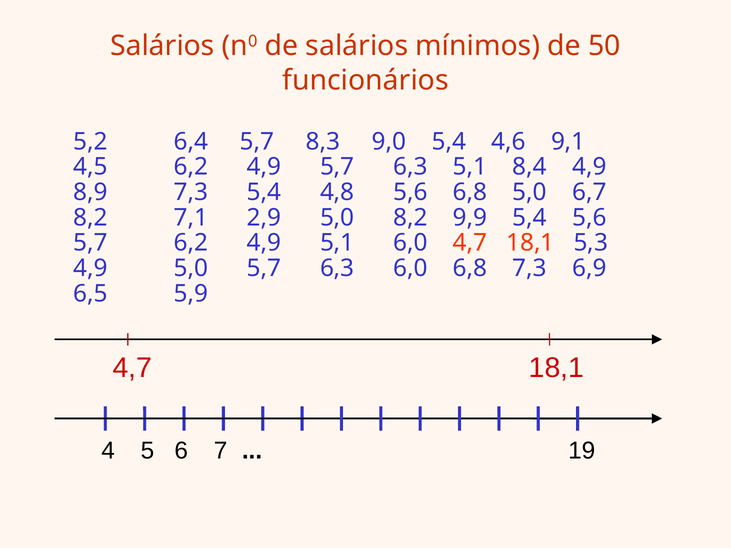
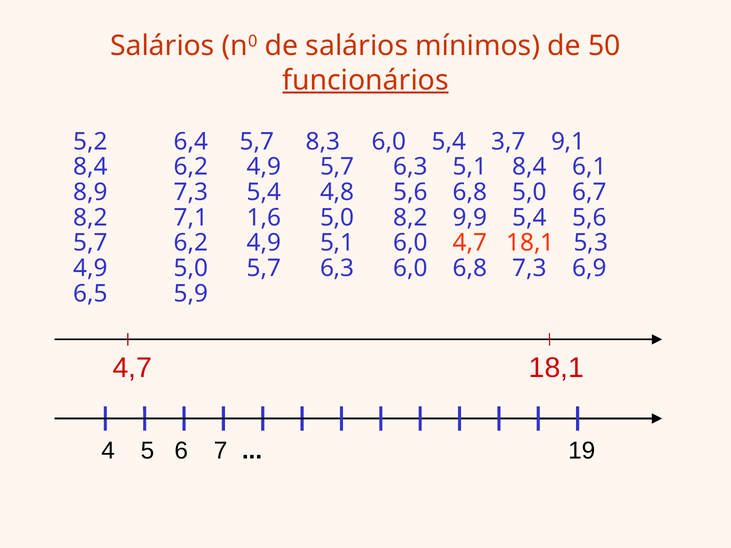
funcionários underline: none -> present (366, 80)
8,3 9,0: 9,0 -> 6,0 (389, 142)
4,6: 4,6 -> 3,7 (509, 142)
4,5: 4,5 -> 8,4 (90, 167)
8,4 4,9: 4,9 -> 6,1 (589, 167)
2,9: 2,9 -> 1,6 (264, 218)
